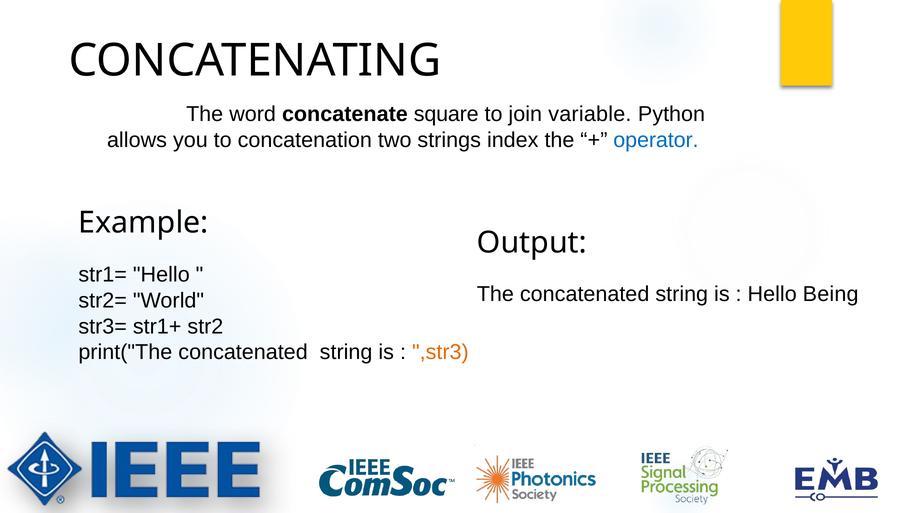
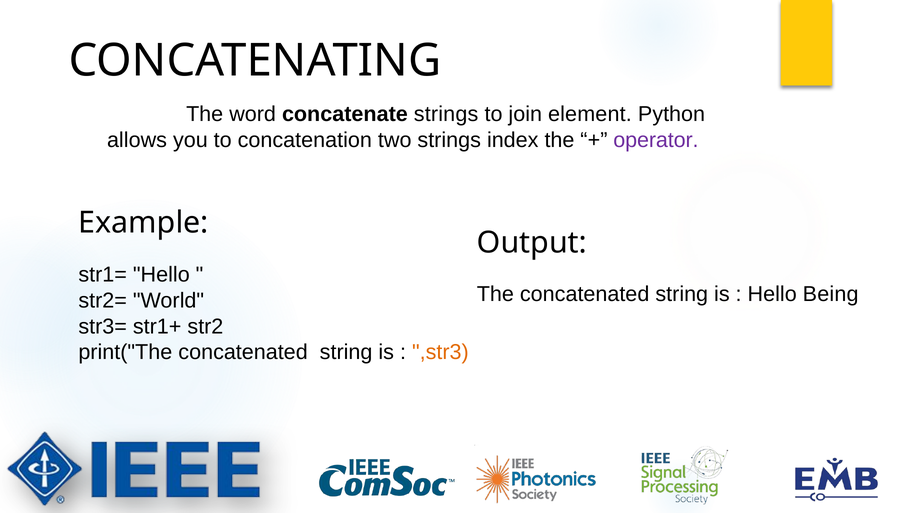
concatenate square: square -> strings (446, 114)
variable: variable -> element (590, 114)
operator colour: blue -> purple (656, 140)
